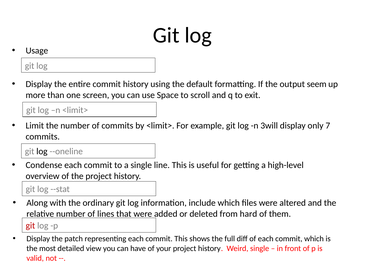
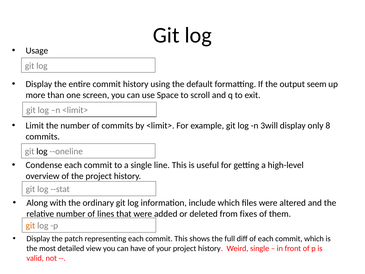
7: 7 -> 8 (328, 126)
hard: hard -> fixes (248, 214)
git colour: red -> orange (30, 226)
